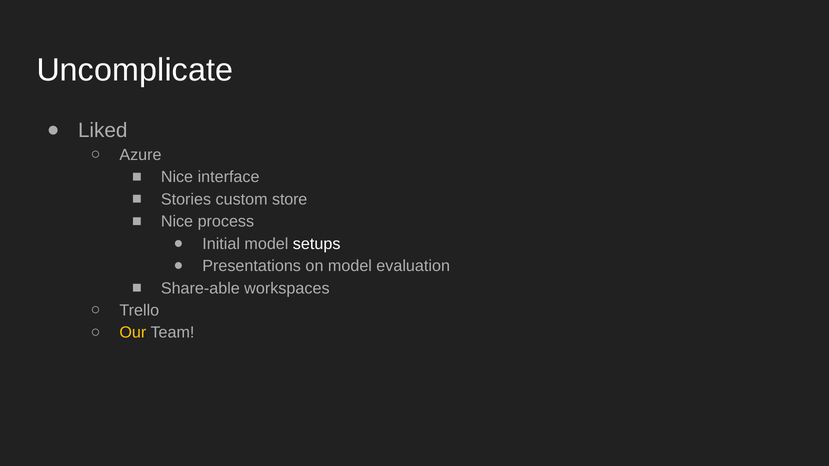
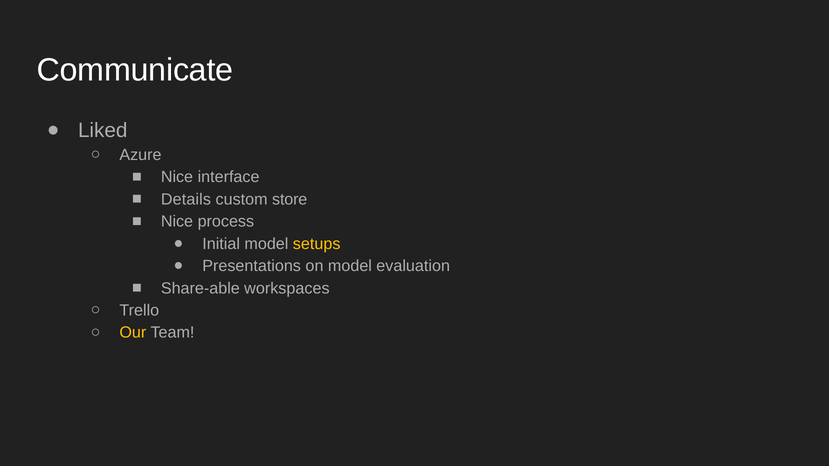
Uncomplicate: Uncomplicate -> Communicate (135, 70)
Stories: Stories -> Details (186, 199)
setups colour: white -> yellow (317, 244)
